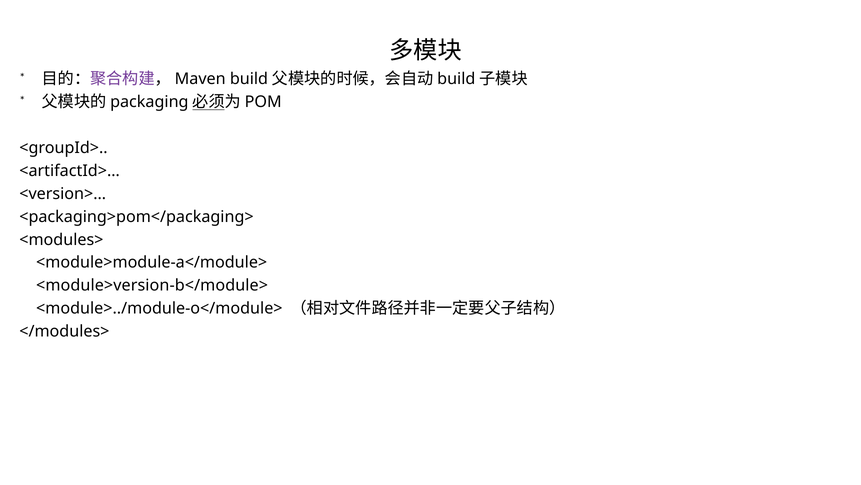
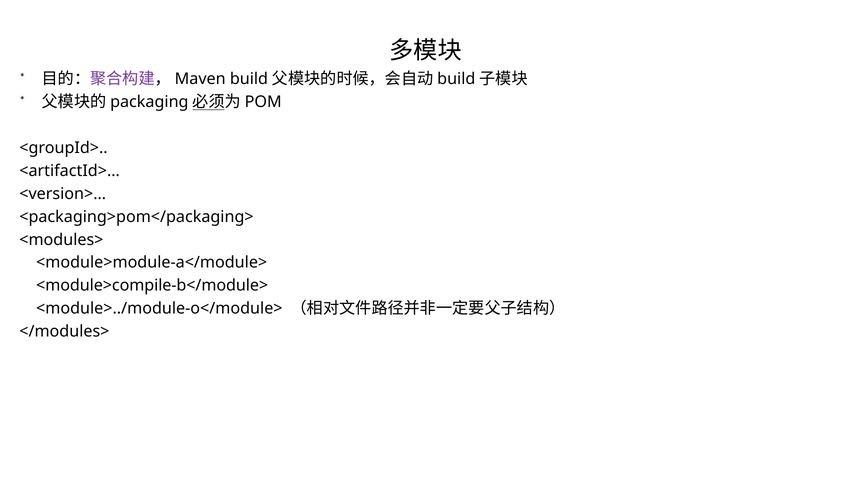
<module>version-b</module>: <module>version-b</module> -> <module>compile-b</module> (152, 285)
